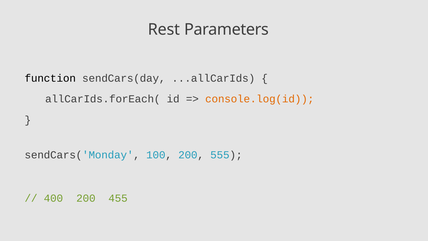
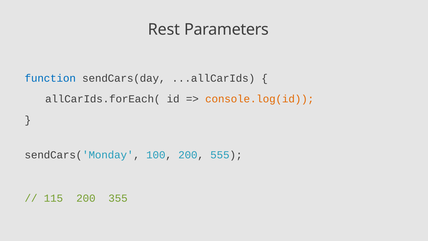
function colour: black -> blue (50, 78)
400: 400 -> 115 (53, 198)
455: 455 -> 355 (118, 198)
